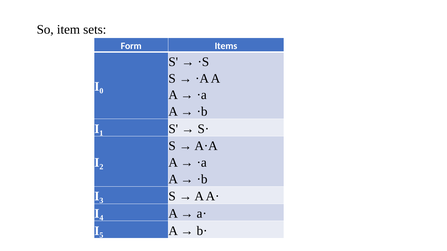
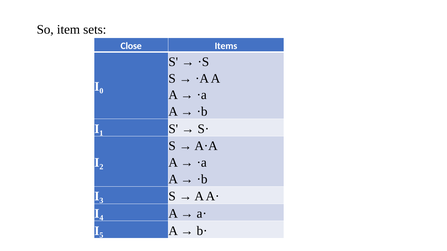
Form: Form -> Close (131, 46)
